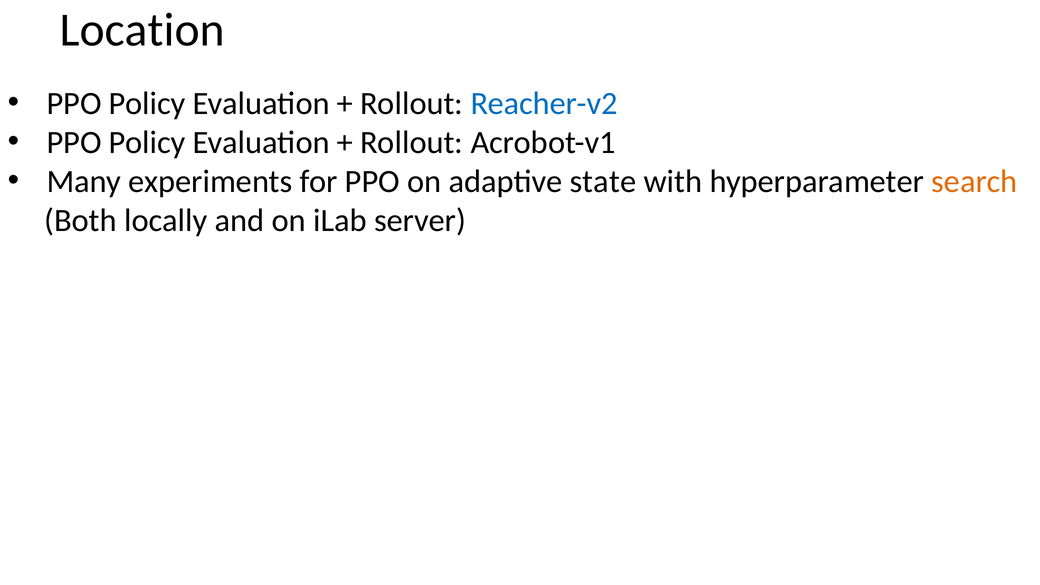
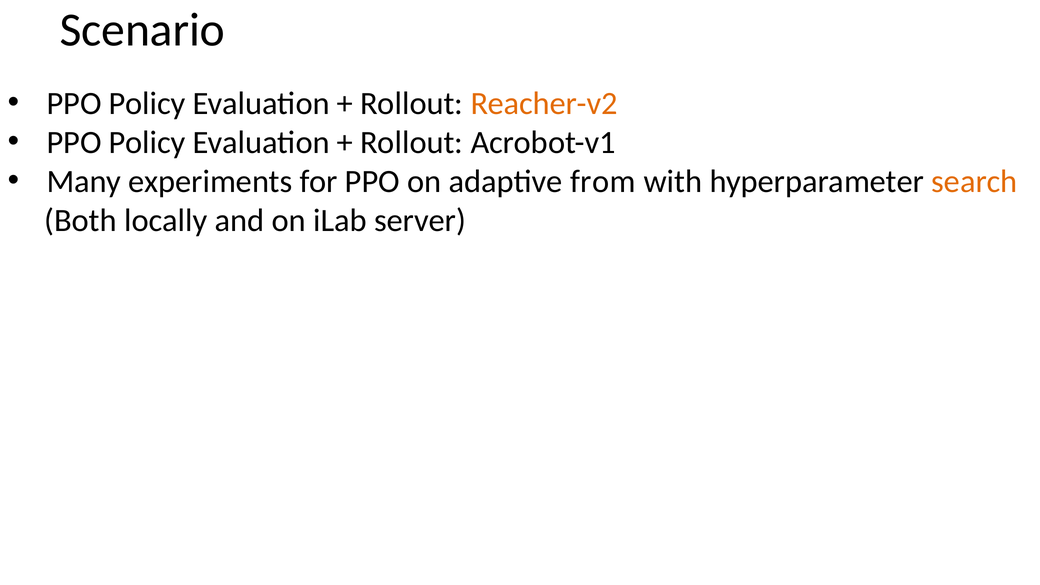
Location: Location -> Scenario (142, 30)
Reacher-v2 colour: blue -> orange (544, 103)
state: state -> from (603, 181)
